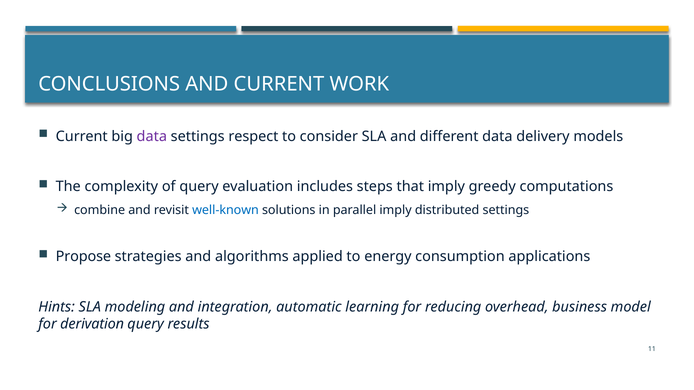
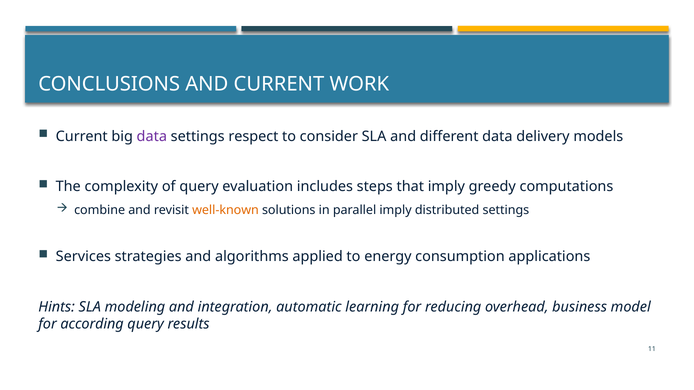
well-known colour: blue -> orange (226, 210)
Propose: Propose -> Services (83, 257)
derivation: derivation -> according (92, 325)
